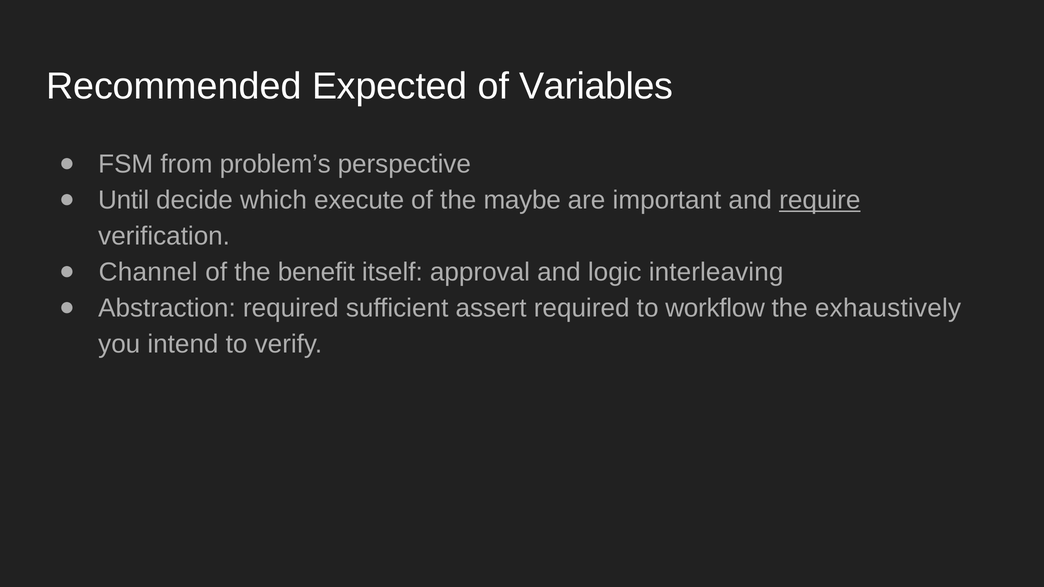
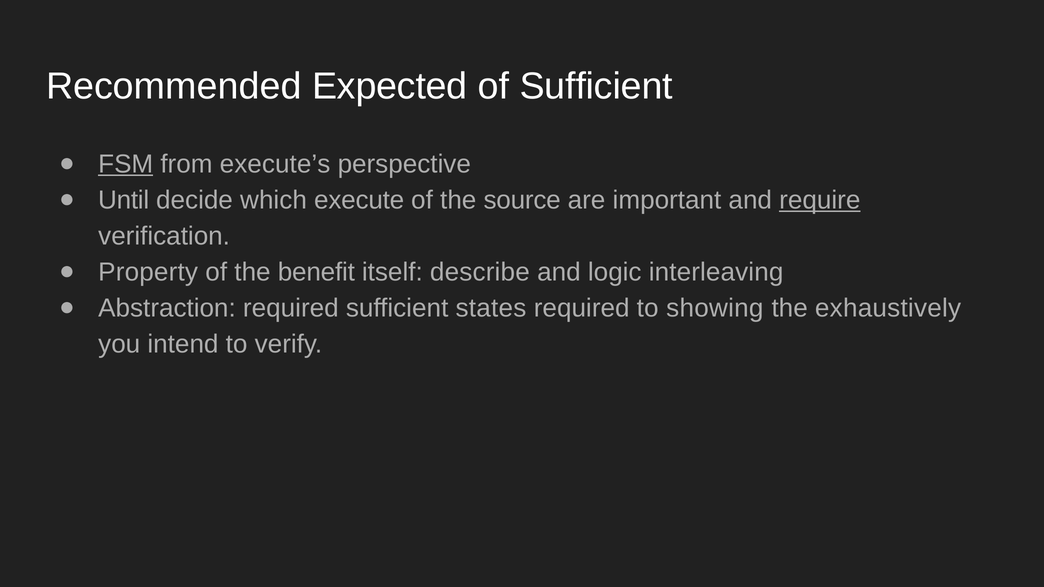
of Variables: Variables -> Sufficient (596, 86)
FSM underline: none -> present (126, 164)
problem’s: problem’s -> execute’s (275, 164)
maybe: maybe -> source (522, 200)
Channel: Channel -> Property (148, 272)
approval: approval -> describe (480, 272)
assert: assert -> states (491, 308)
workflow: workflow -> showing (715, 308)
